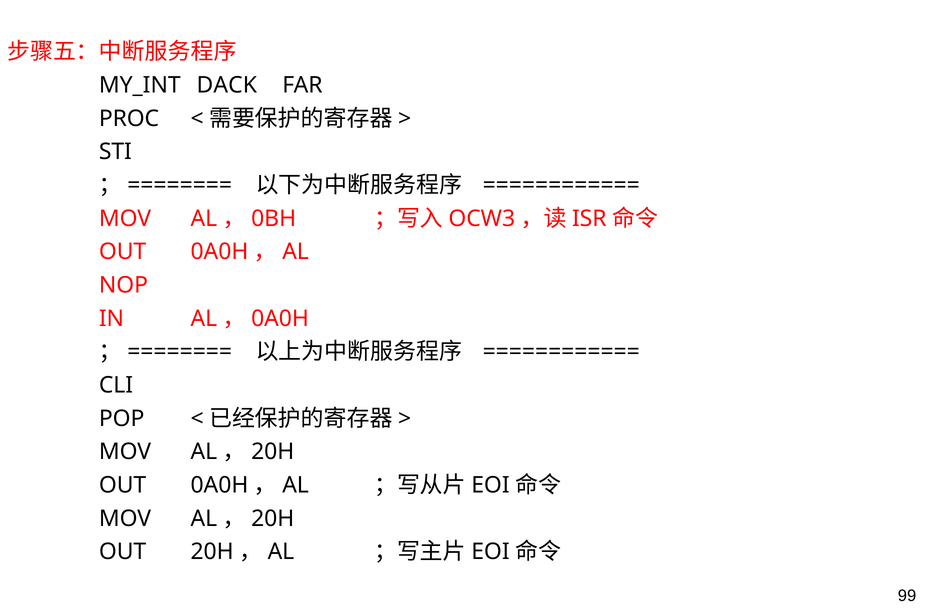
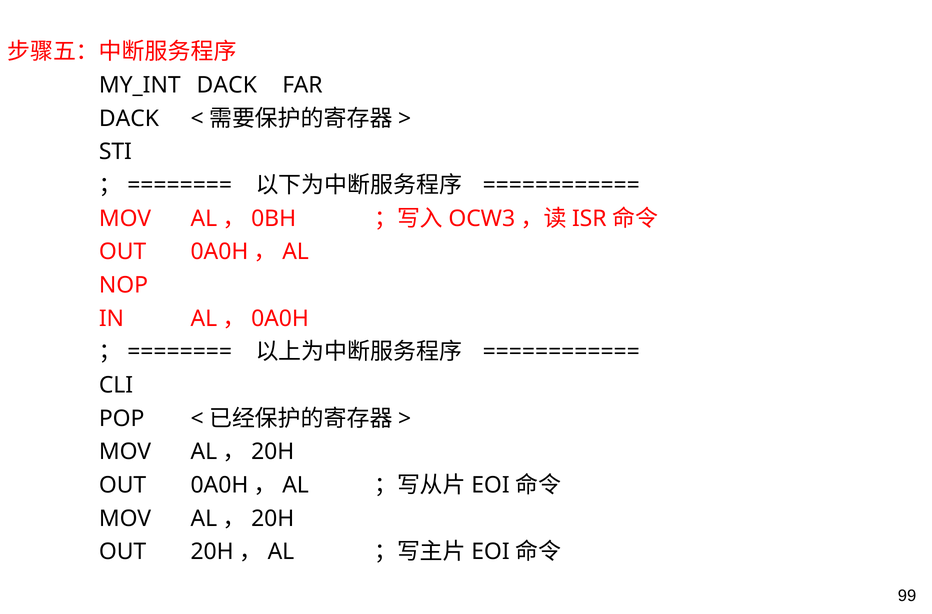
PROC: PROC -> DACK (129, 119)
